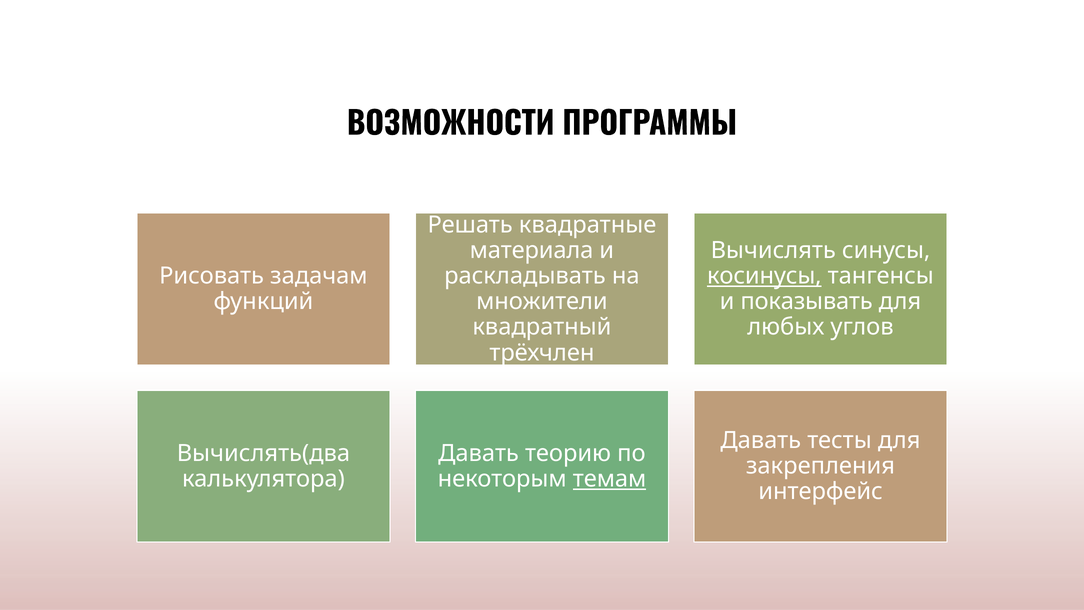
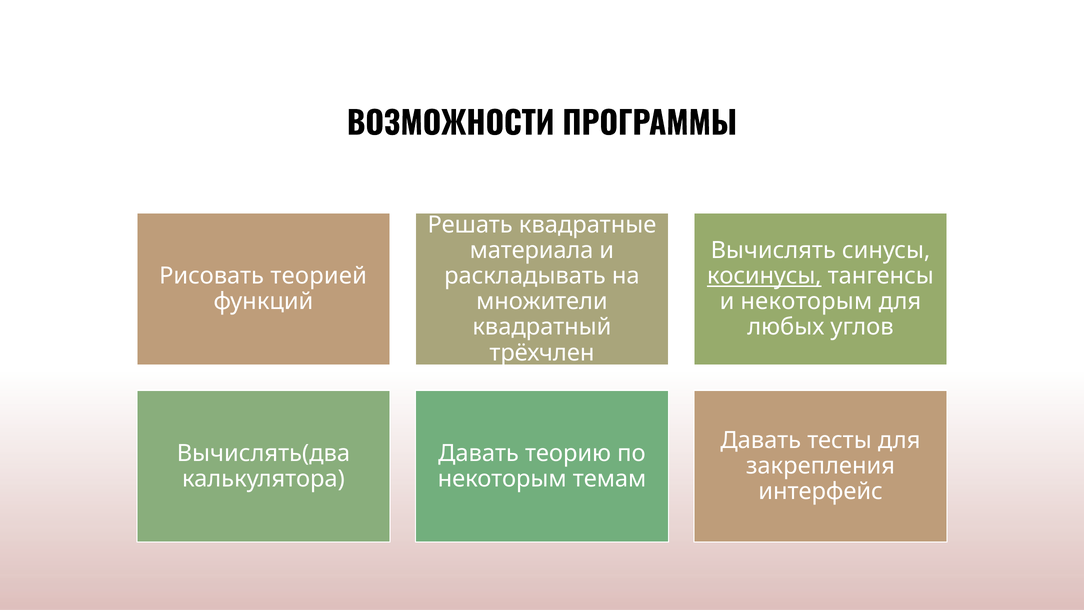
задачам: задачам -> теорией (319, 276)
и показывать: показывать -> некоторым (806, 301)
темам underline: present -> none (610, 479)
